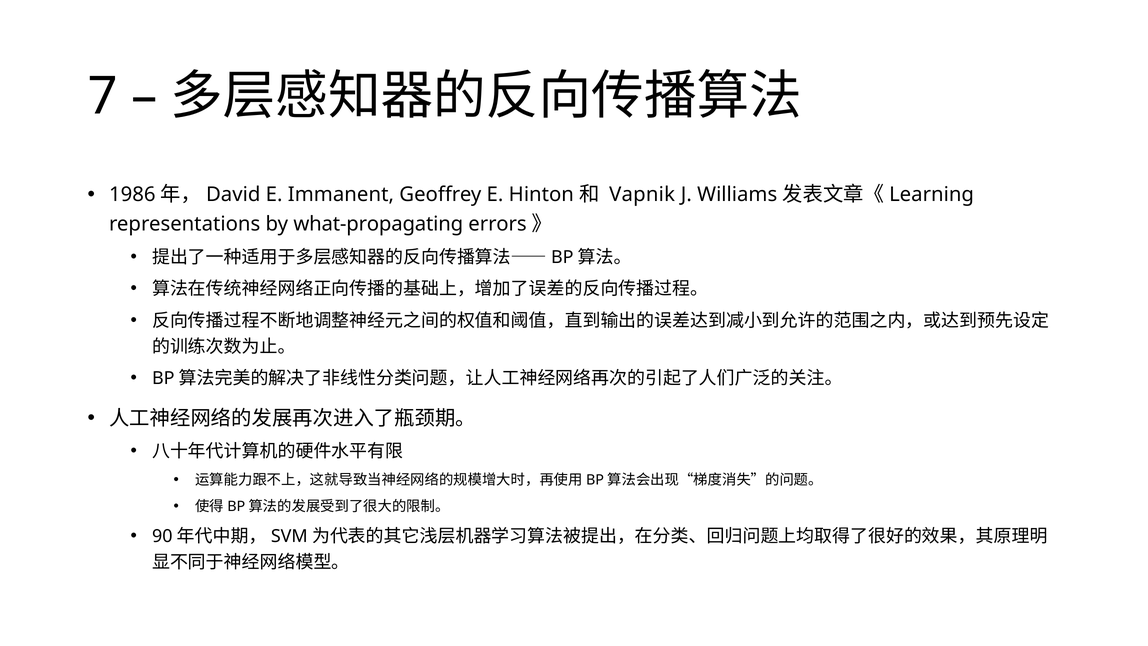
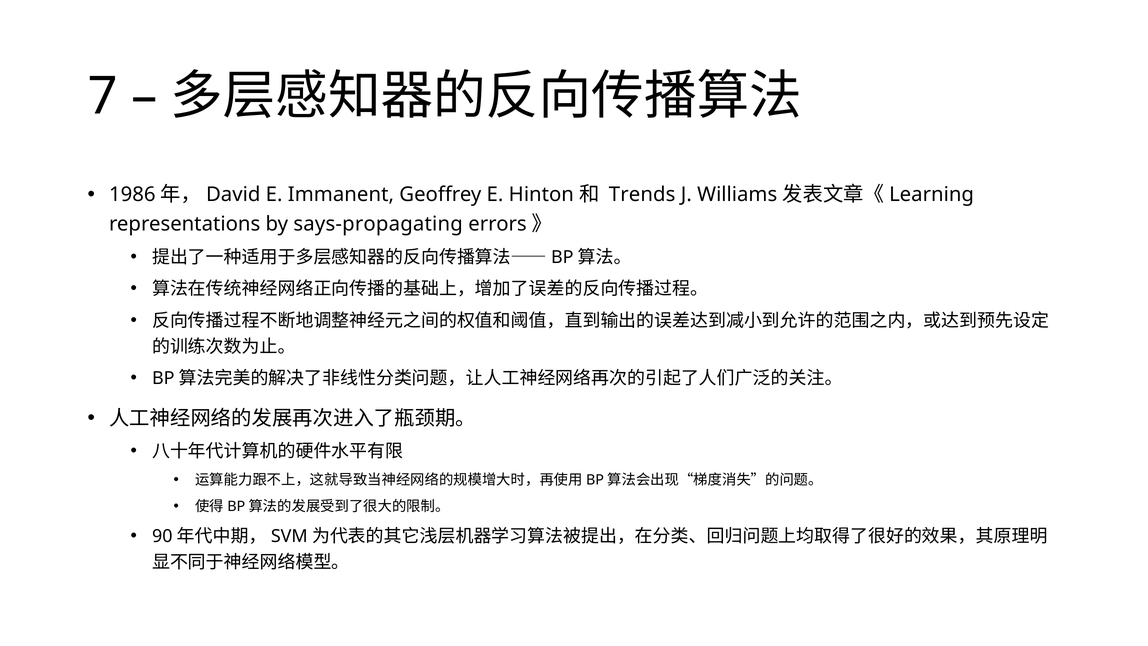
Vapnik: Vapnik -> Trends (642, 195)
what-propagating: what-propagating -> says-propagating (378, 224)
